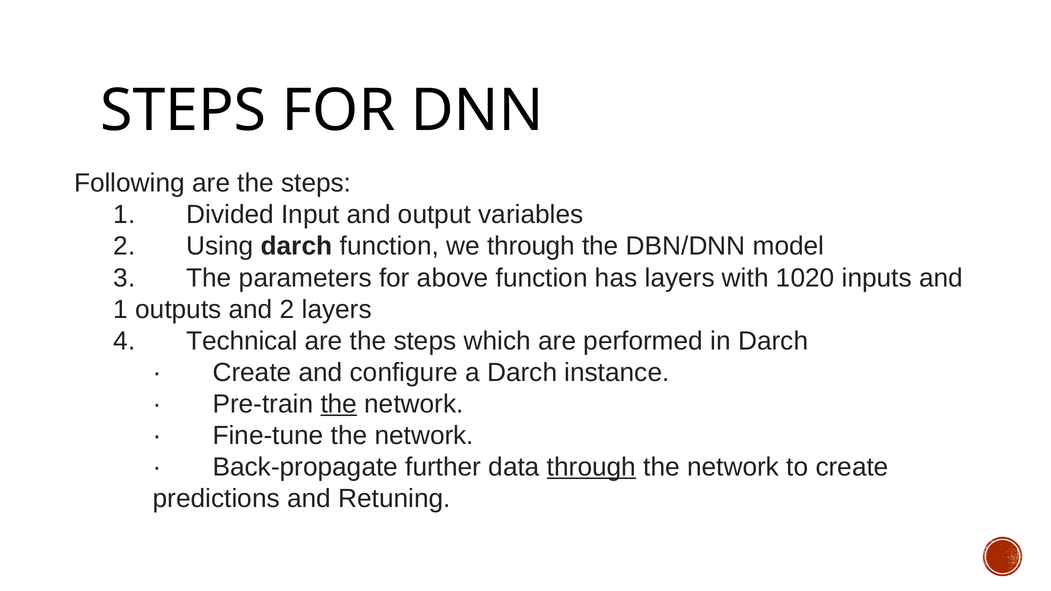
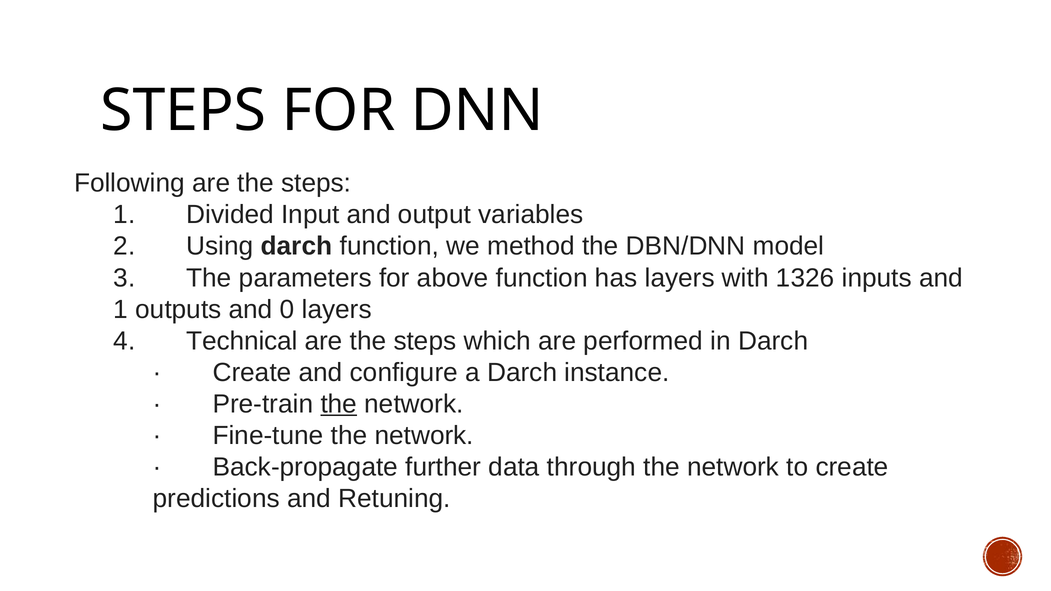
we through: through -> method (531, 246)
1020: 1020 -> 1326 (805, 278)
and 2: 2 -> 0 (287, 309)
through underline: present -> none (591, 467)
